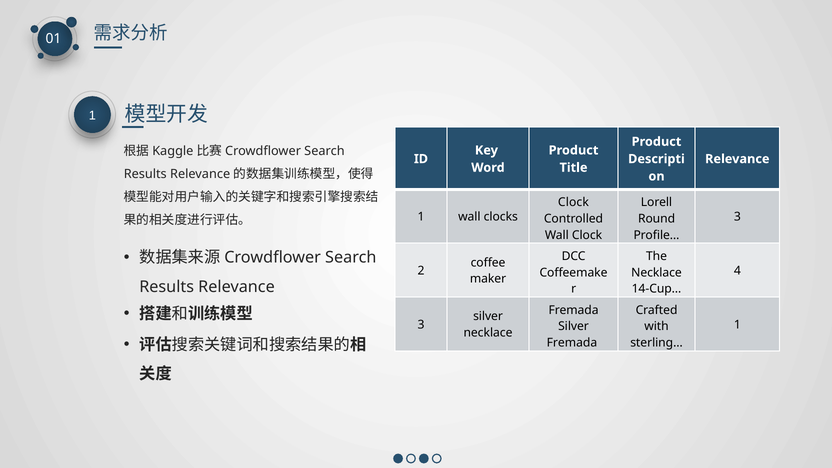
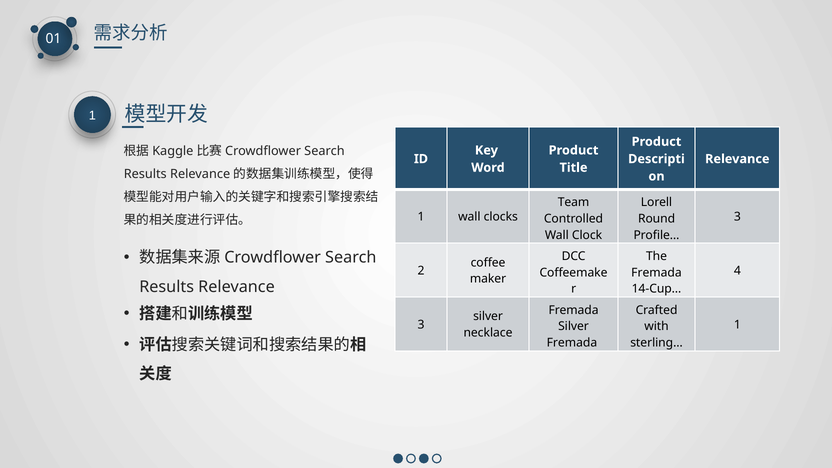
Clock: Clock -> Team (574, 202)
Necklace: Necklace -> Fremada (656, 273)
